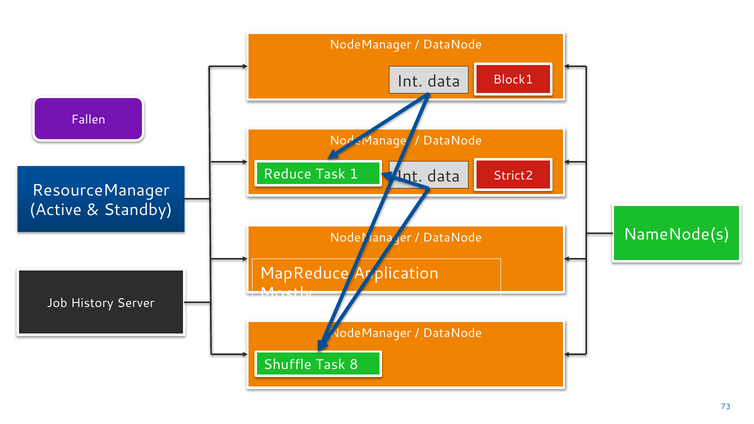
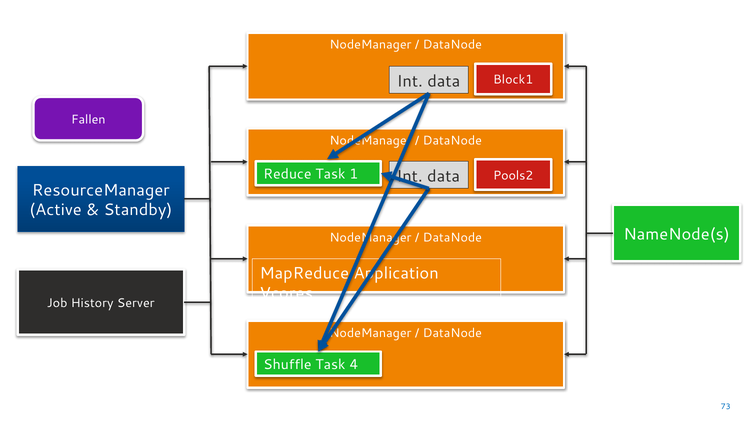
Strict2: Strict2 -> Pools2 (513, 175)
Mostly: Mostly -> Vcores (286, 293)
8: 8 -> 4 (354, 365)
